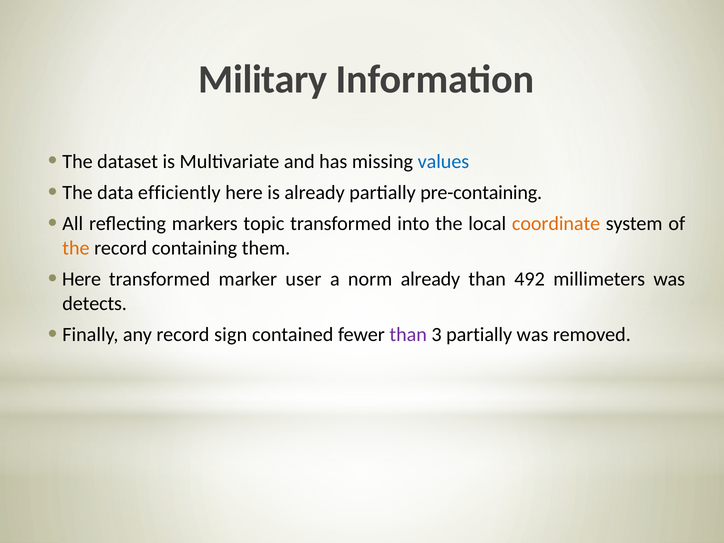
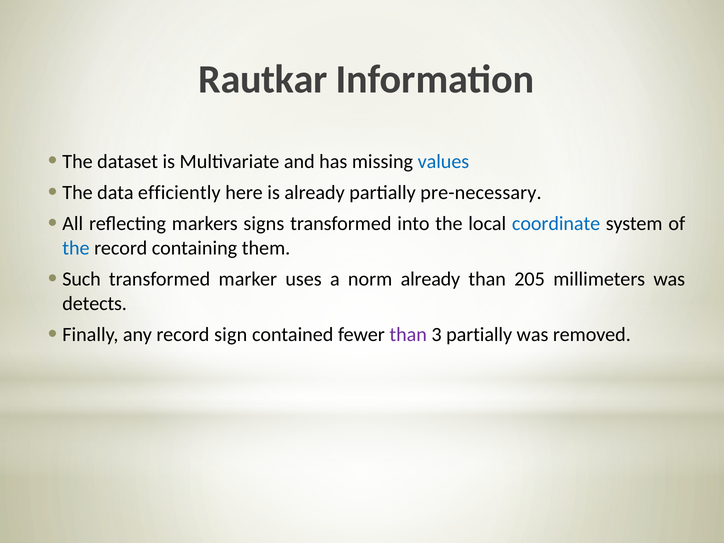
Military: Military -> Rautkar (263, 80)
pre-containing: pre-containing -> pre-necessary (481, 193)
topic: topic -> signs (264, 224)
coordinate colour: orange -> blue (556, 224)
the colour: orange -> blue (76, 248)
Here: Here -> Such (82, 279)
user: user -> uses (304, 279)
492: 492 -> 205 (530, 279)
